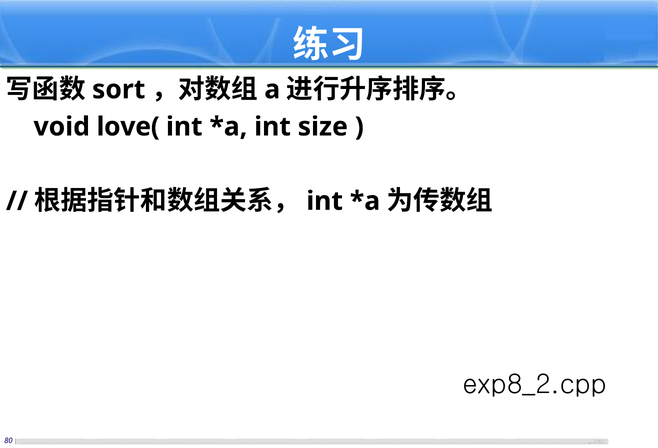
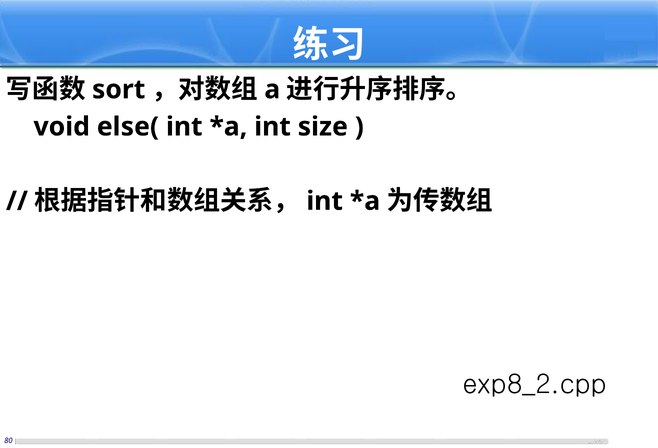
love(: love( -> else( (128, 127)
